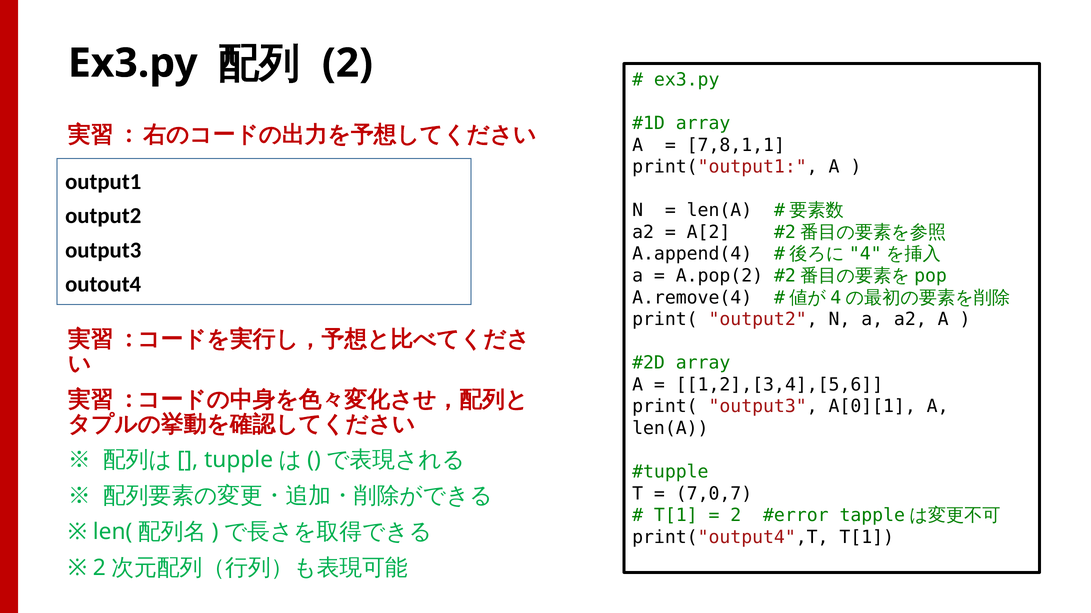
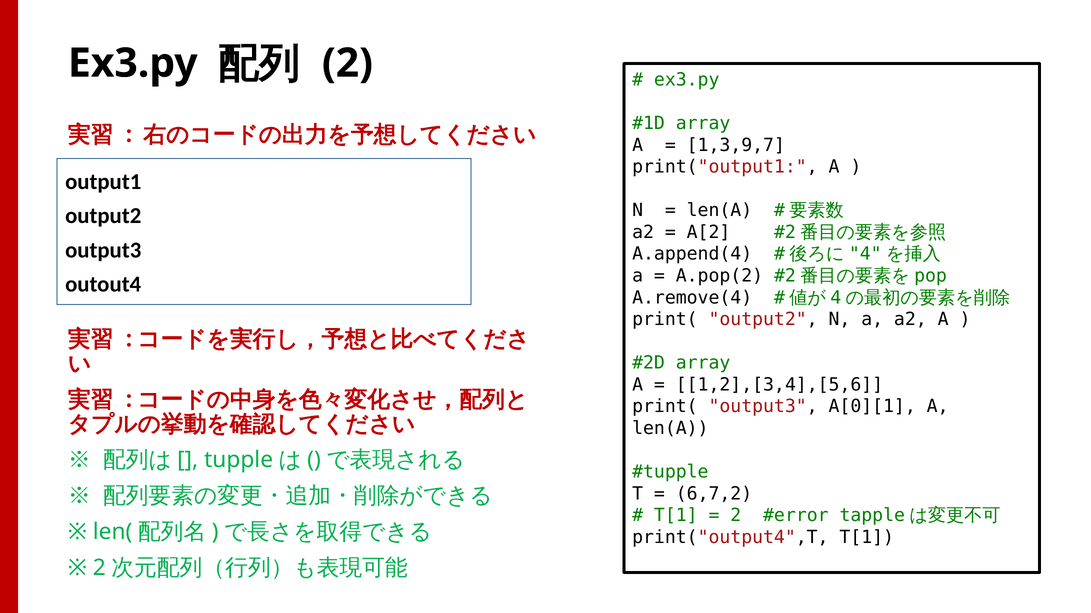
7,8,1,1: 7,8,1,1 -> 1,3,9,7 (736, 145)
7,0,7: 7,0,7 -> 6,7,2 (714, 494)
